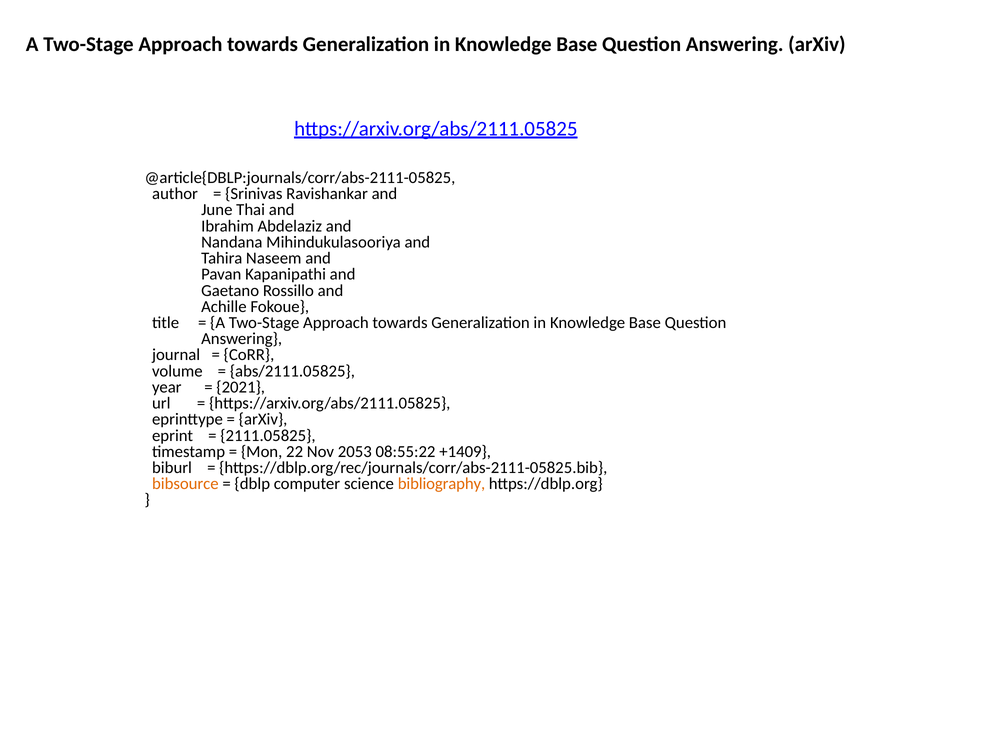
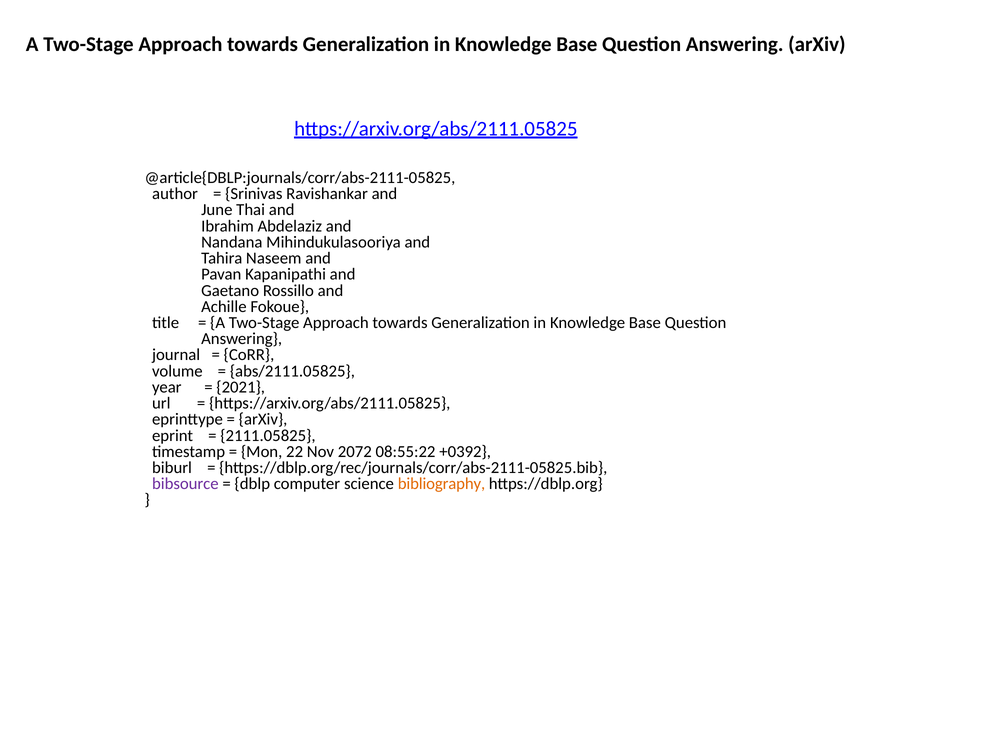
2053: 2053 -> 2072 (355, 451)
+1409: +1409 -> +0392 (465, 451)
bibsource colour: orange -> purple (185, 483)
